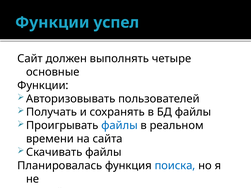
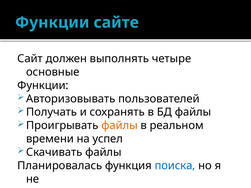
Функции успел: успел -> сайте (116, 23)
файлы colour: blue -> orange (120, 126)
на сайта: сайта -> успел (108, 139)
